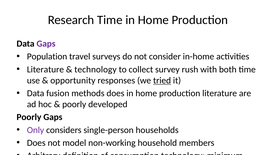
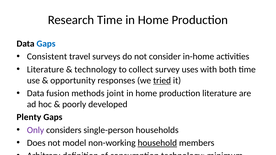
Gaps colour: purple -> blue (46, 44)
Population: Population -> Consistent (47, 57)
rush: rush -> uses (190, 70)
methods does: does -> joint (115, 93)
Poorly: Poorly -> Plenty (29, 117)
household underline: none -> present (157, 143)
